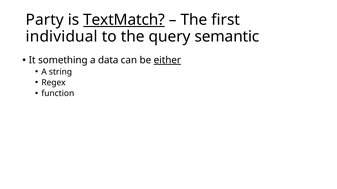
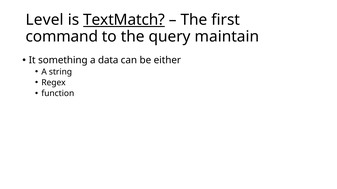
Party: Party -> Level (45, 20)
individual: individual -> command (62, 37)
semantic: semantic -> maintain (227, 37)
either underline: present -> none (167, 60)
